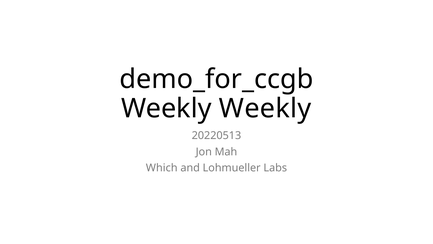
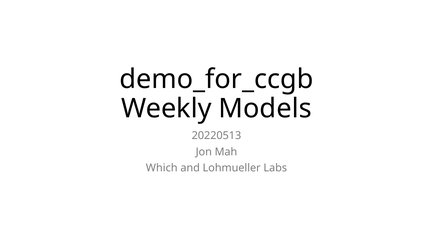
Weekly Weekly: Weekly -> Models (265, 108)
